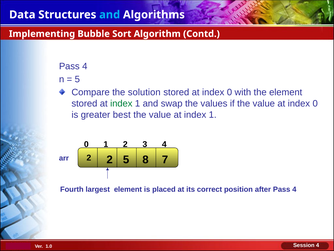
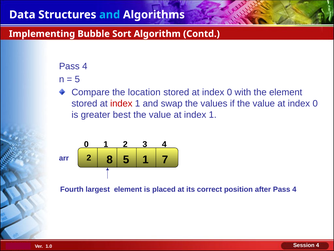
solution: solution -> location (144, 92)
index colour: green -> red (121, 103)
2 2: 2 -> 8 (110, 159)
5 8: 8 -> 1 (146, 159)
